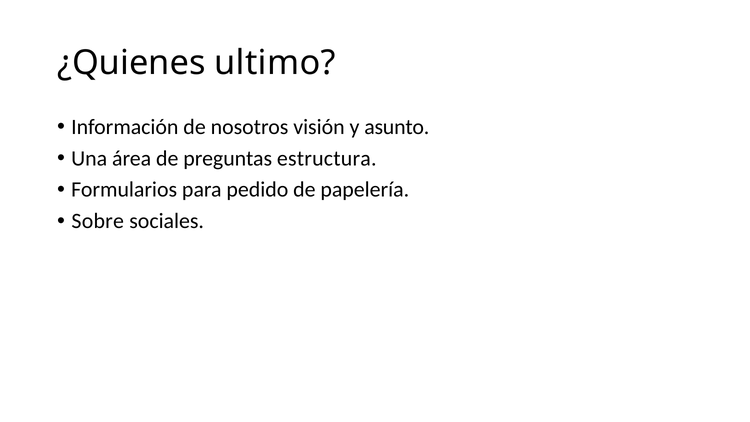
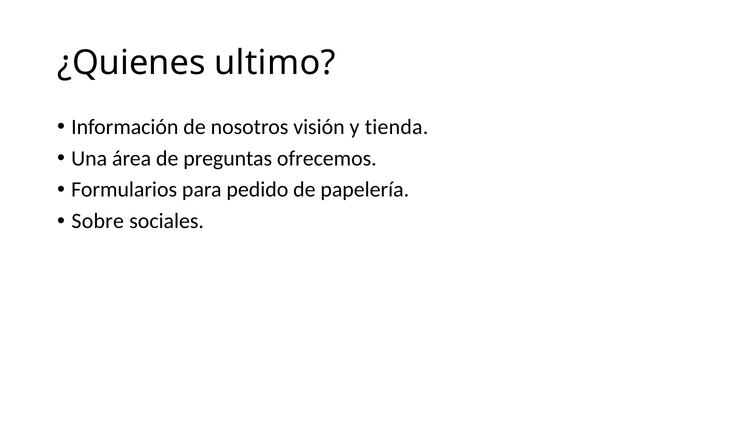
asunto: asunto -> tienda (397, 127)
estructura: estructura -> ofrecemos (327, 158)
